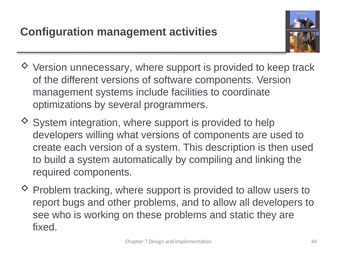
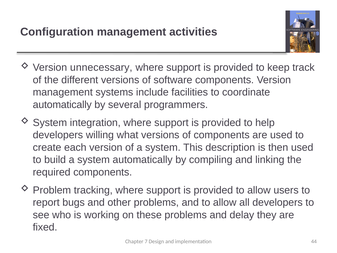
optimizations: optimizations -> automatically (62, 105)
static: static -> delay (242, 215)
